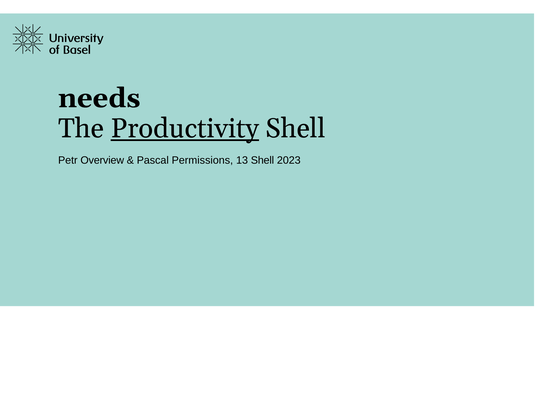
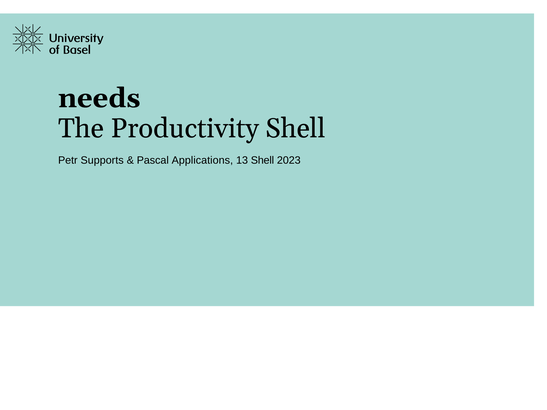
Productivity underline: present -> none (185, 129)
Overview: Overview -> Supports (102, 161)
Permissions: Permissions -> Applications (202, 161)
